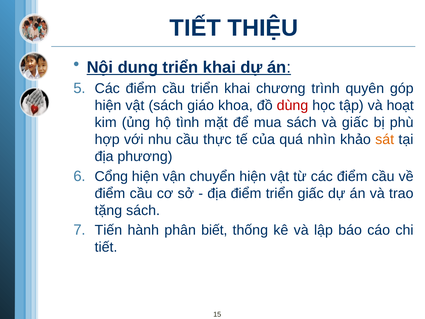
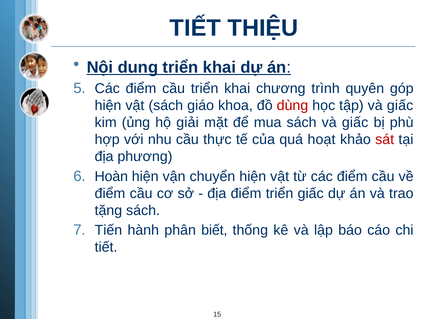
tập và hoạt: hoạt -> giấc (400, 105)
tình: tình -> giải (188, 122)
nhìn: nhìn -> hoạt (322, 139)
sát colour: orange -> red (385, 139)
Cổng: Cổng -> Hoàn (111, 176)
